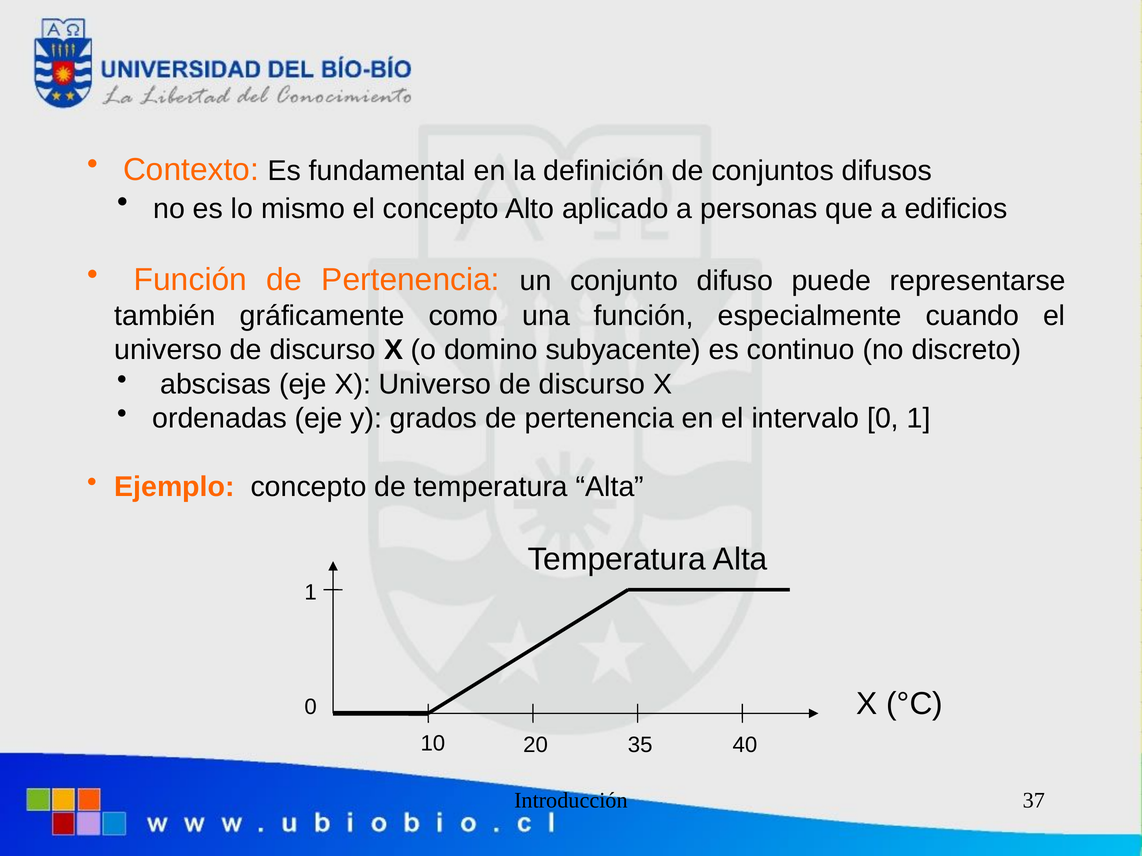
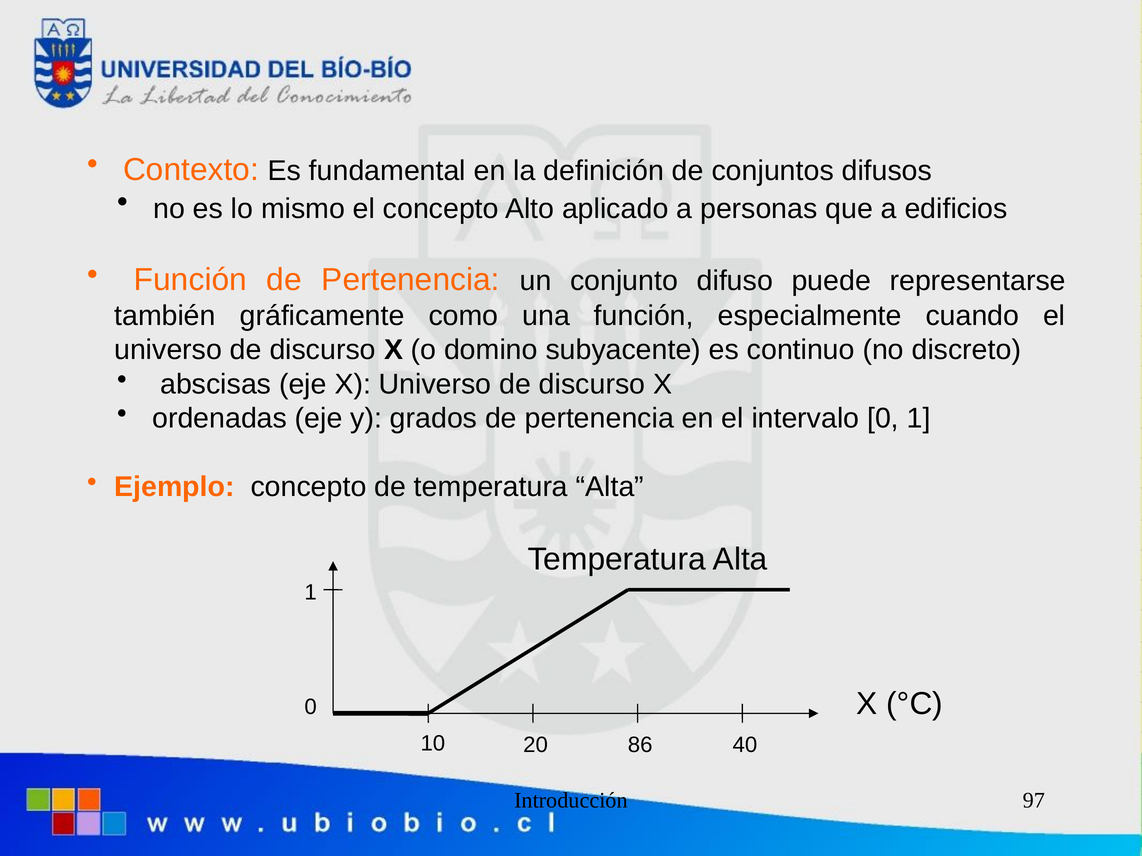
35: 35 -> 86 (640, 745)
37: 37 -> 97 (1034, 801)
